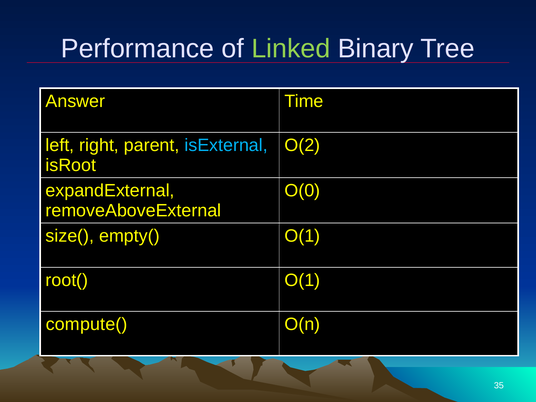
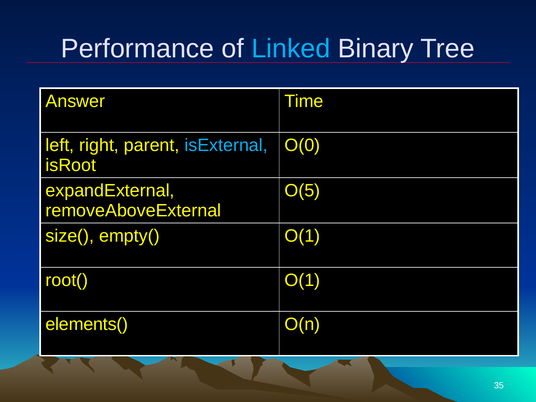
Linked colour: light green -> light blue (291, 49)
O(2: O(2 -> O(0 (302, 145)
O(0: O(0 -> O(5 (302, 191)
compute(: compute( -> elements( (87, 324)
